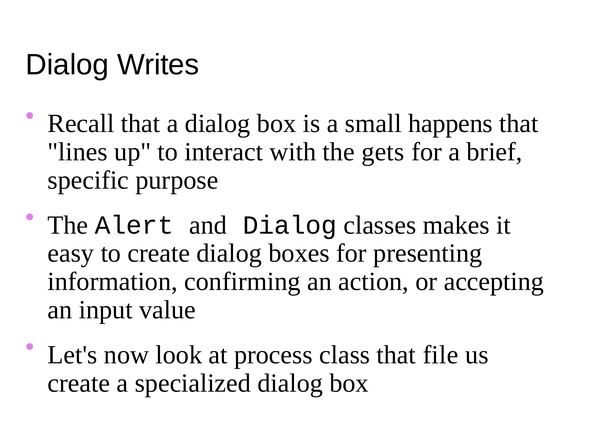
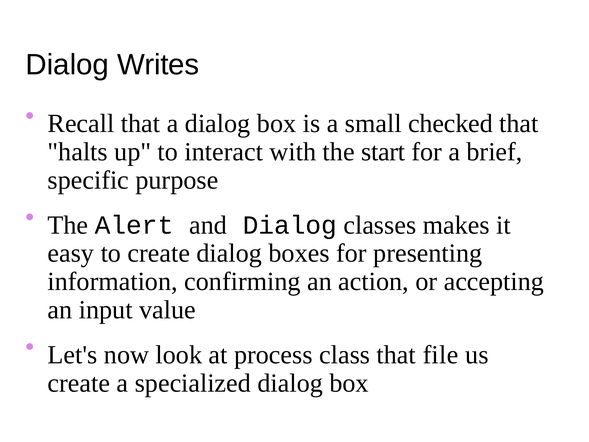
happens: happens -> checked (450, 124)
lines: lines -> halts (78, 152)
gets: gets -> start (383, 152)
